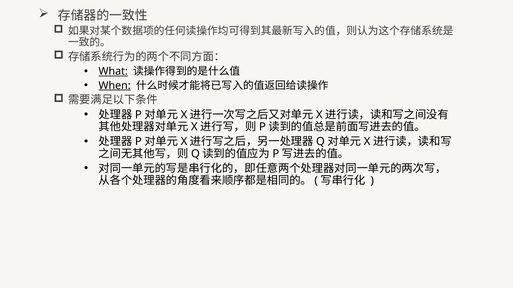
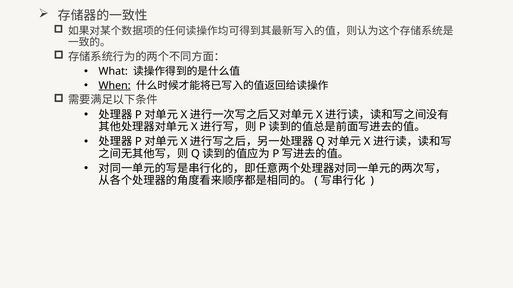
What underline: present -> none (113, 71)
